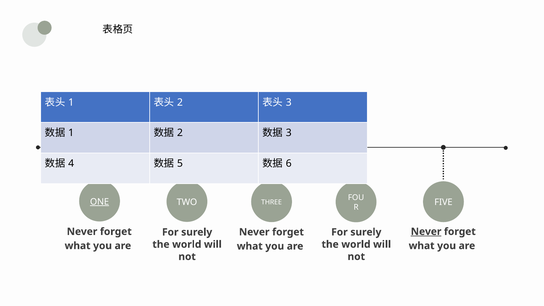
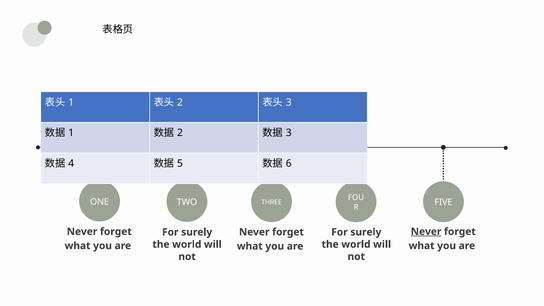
ONE underline: present -> none (100, 202)
